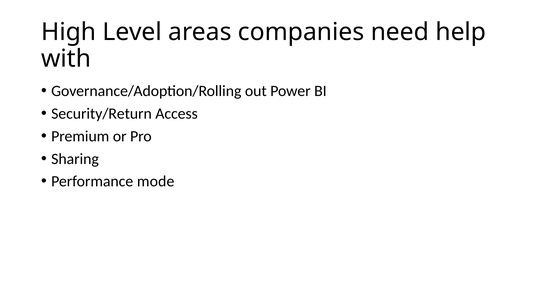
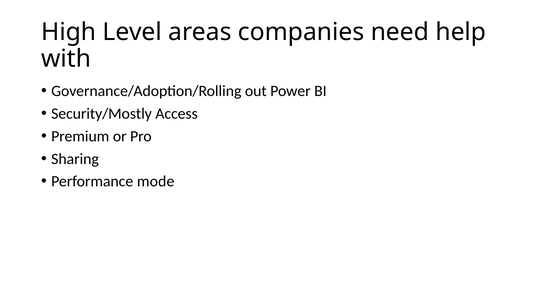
Security/Return: Security/Return -> Security/Mostly (102, 114)
